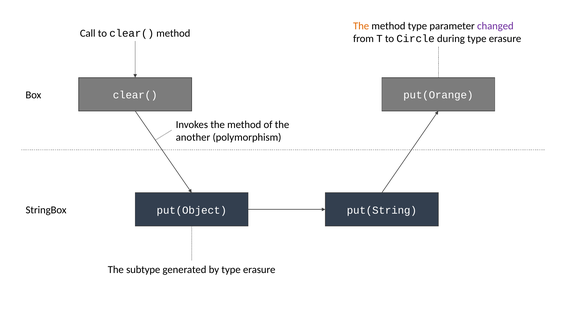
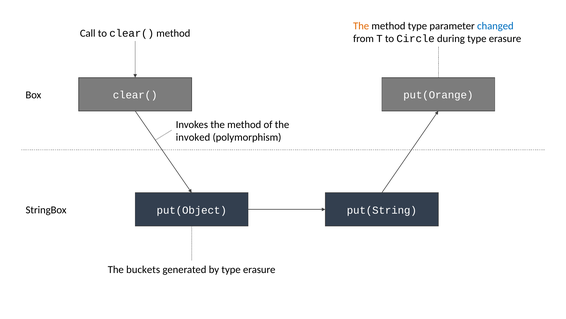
changed colour: purple -> blue (495, 26)
another: another -> invoked (193, 137)
subtype: subtype -> buckets (143, 269)
